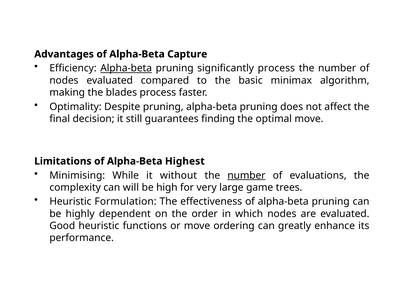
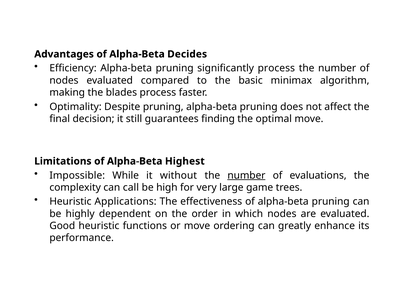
Capture: Capture -> Decides (187, 54)
Alpha-beta underline: present -> none (126, 68)
Minimising: Minimising -> Impossible (77, 175)
will: will -> call (131, 187)
Formulation: Formulation -> Applications (126, 202)
